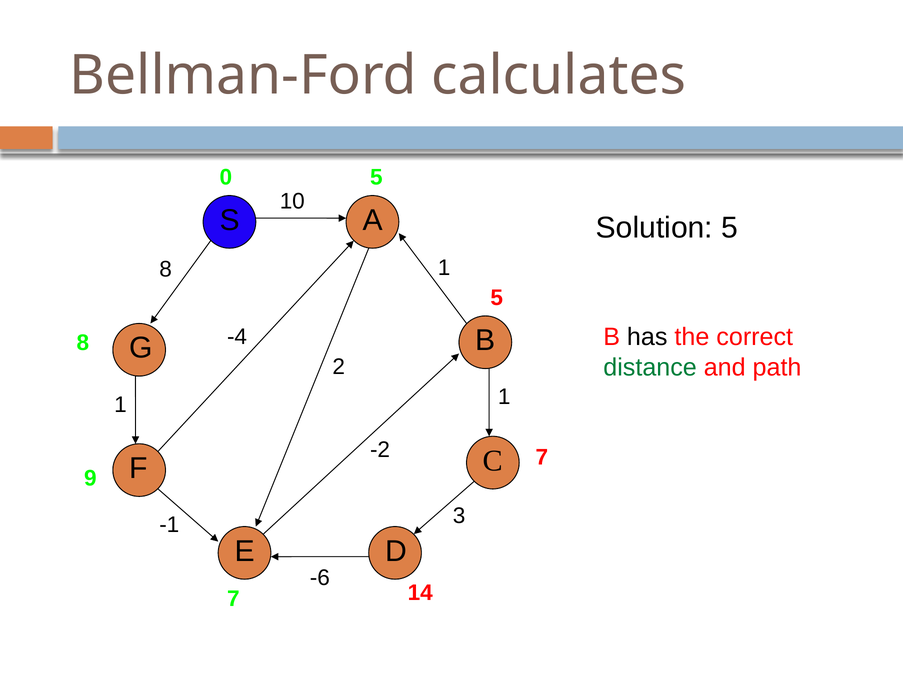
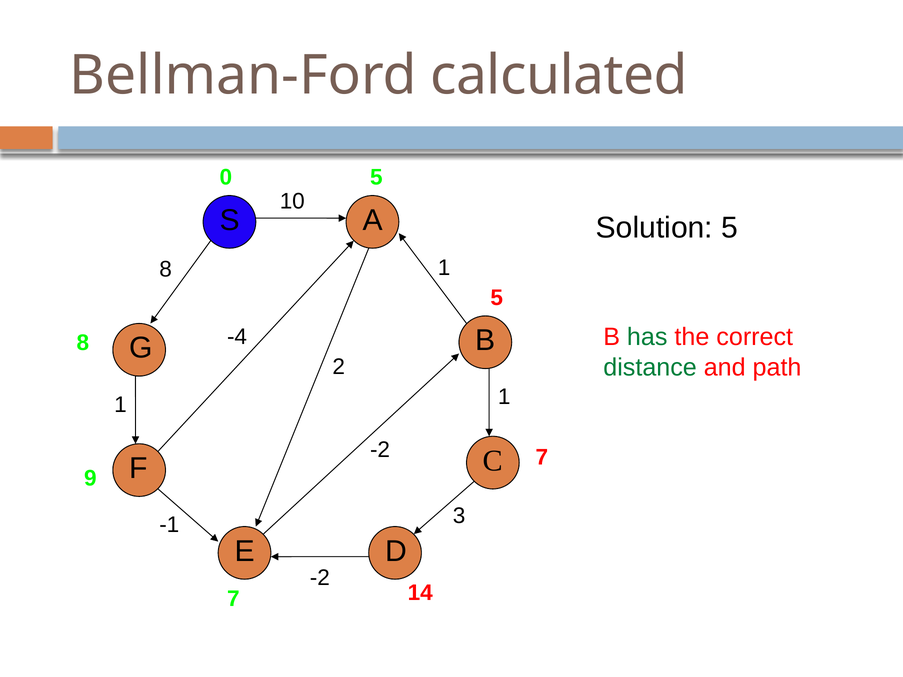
calculates: calculates -> calculated (559, 75)
has colour: black -> green (647, 337)
-6: -6 -> -2 (320, 578)
